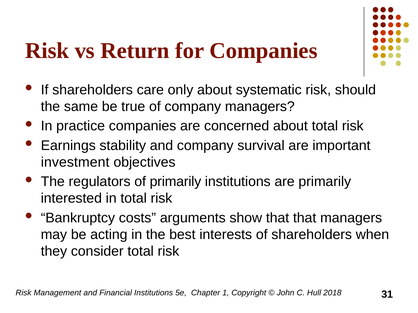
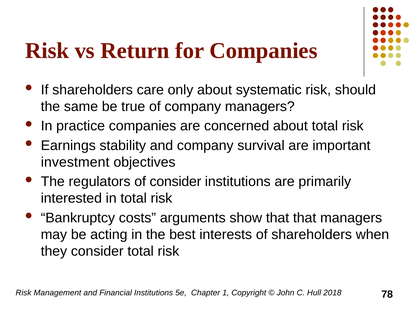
of primarily: primarily -> consider (175, 182)
31: 31 -> 78 (387, 295)
